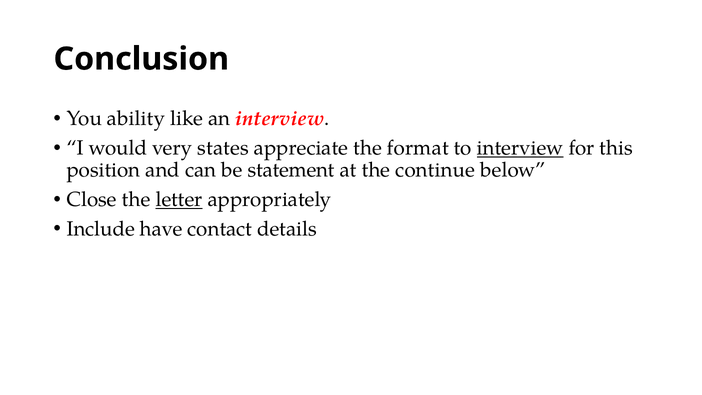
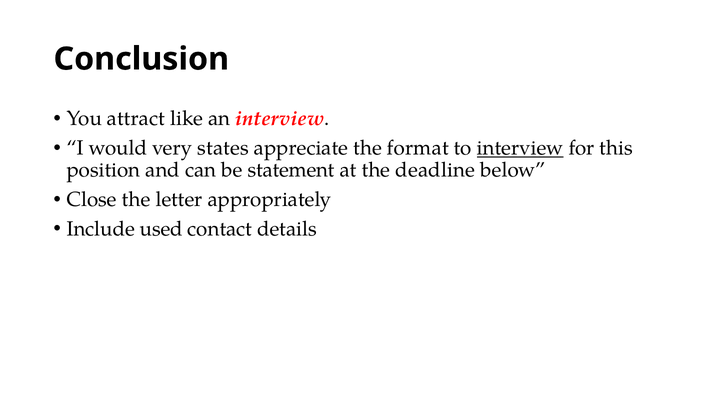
ability: ability -> attract (136, 119)
continue: continue -> deadline (435, 170)
letter underline: present -> none (179, 200)
have: have -> used (161, 229)
